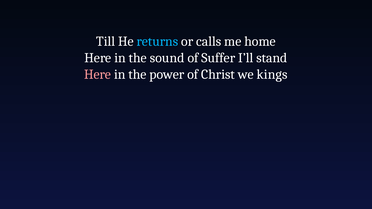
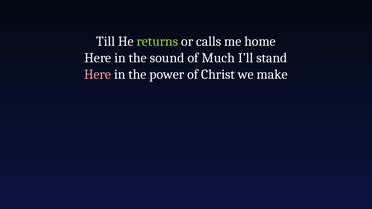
returns colour: light blue -> light green (157, 41)
Suffer: Suffer -> Much (218, 58)
kings: kings -> make (272, 74)
